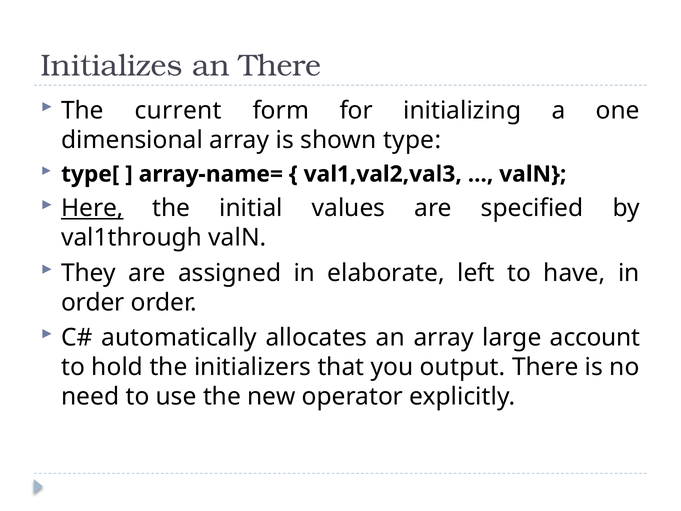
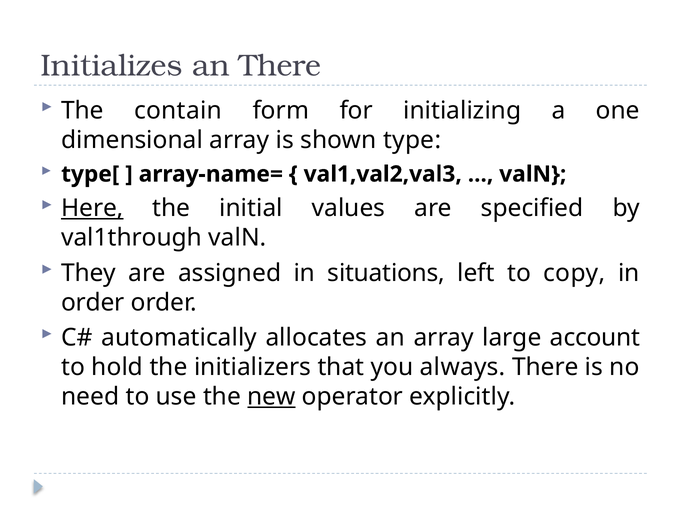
current: current -> contain (178, 111)
elaborate: elaborate -> situations (386, 273)
have: have -> copy (574, 273)
output: output -> always (463, 367)
new underline: none -> present (271, 397)
